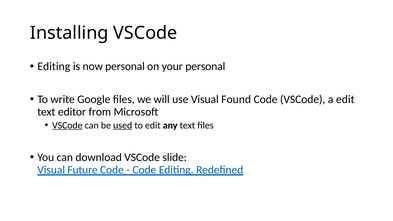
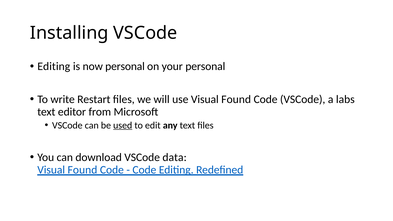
Google: Google -> Restart (94, 99)
a edit: edit -> labs (345, 99)
VSCode underline: present -> none (67, 125)
slide: slide -> data (175, 157)
Future: Future -> Found (82, 170)
